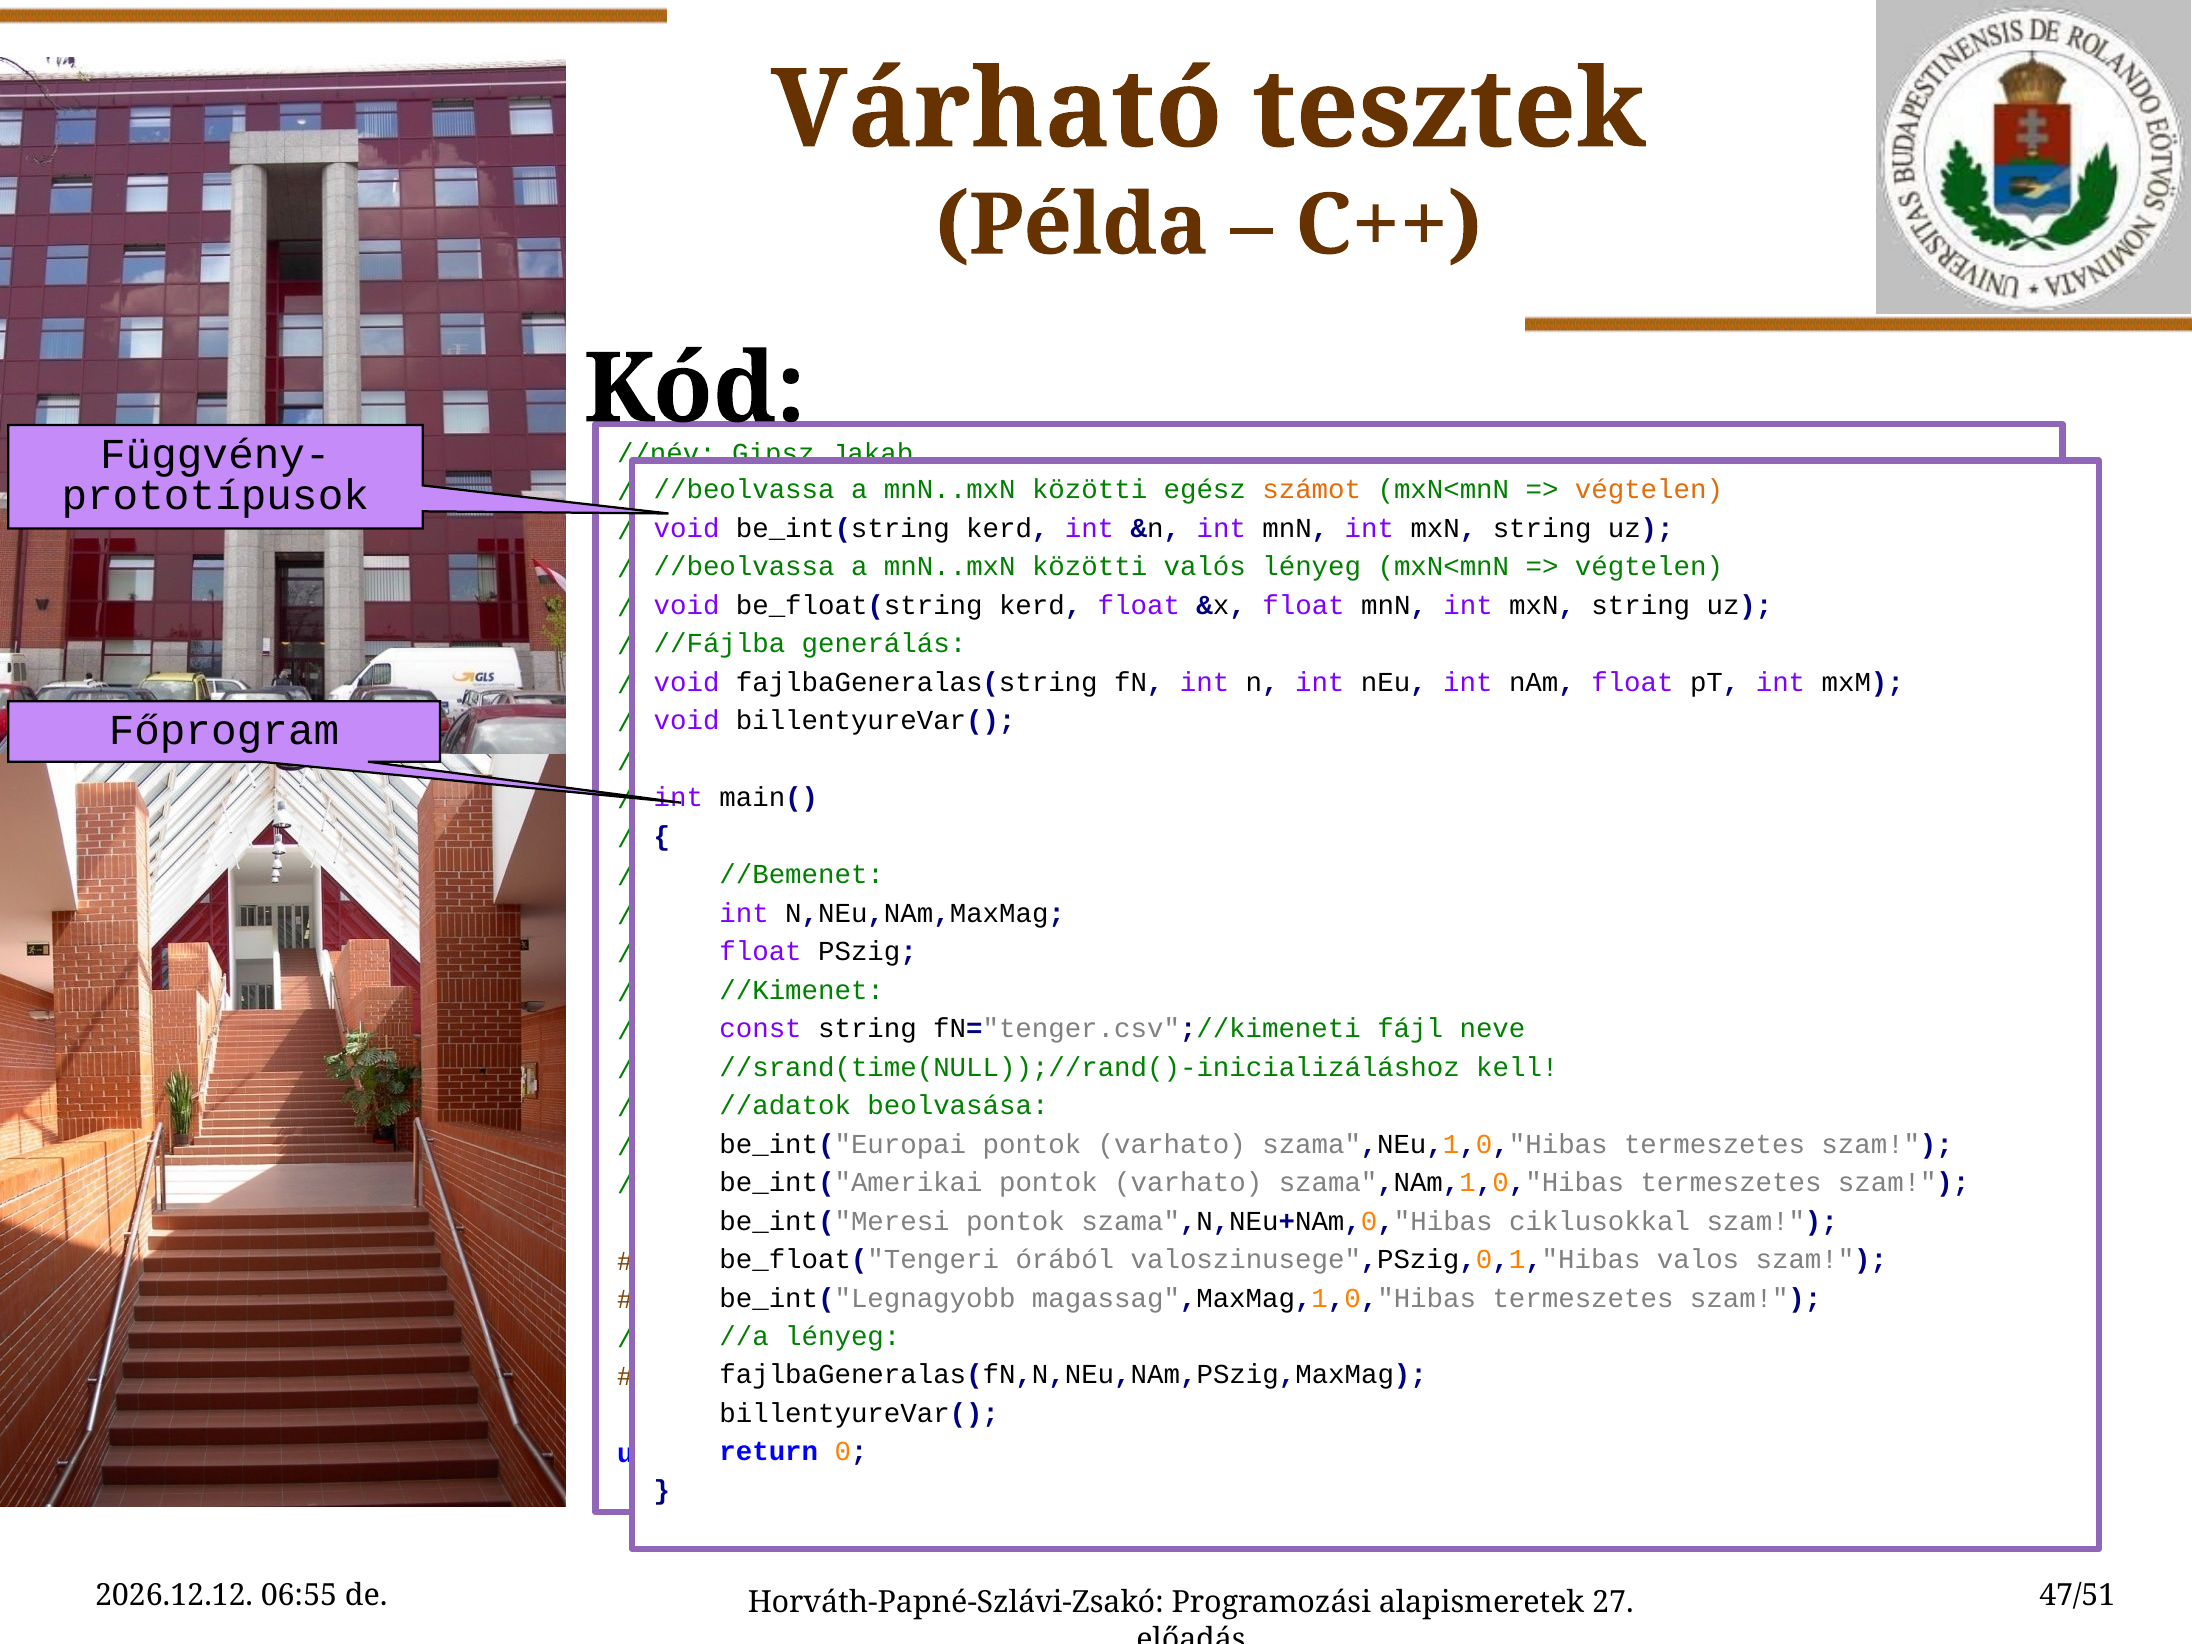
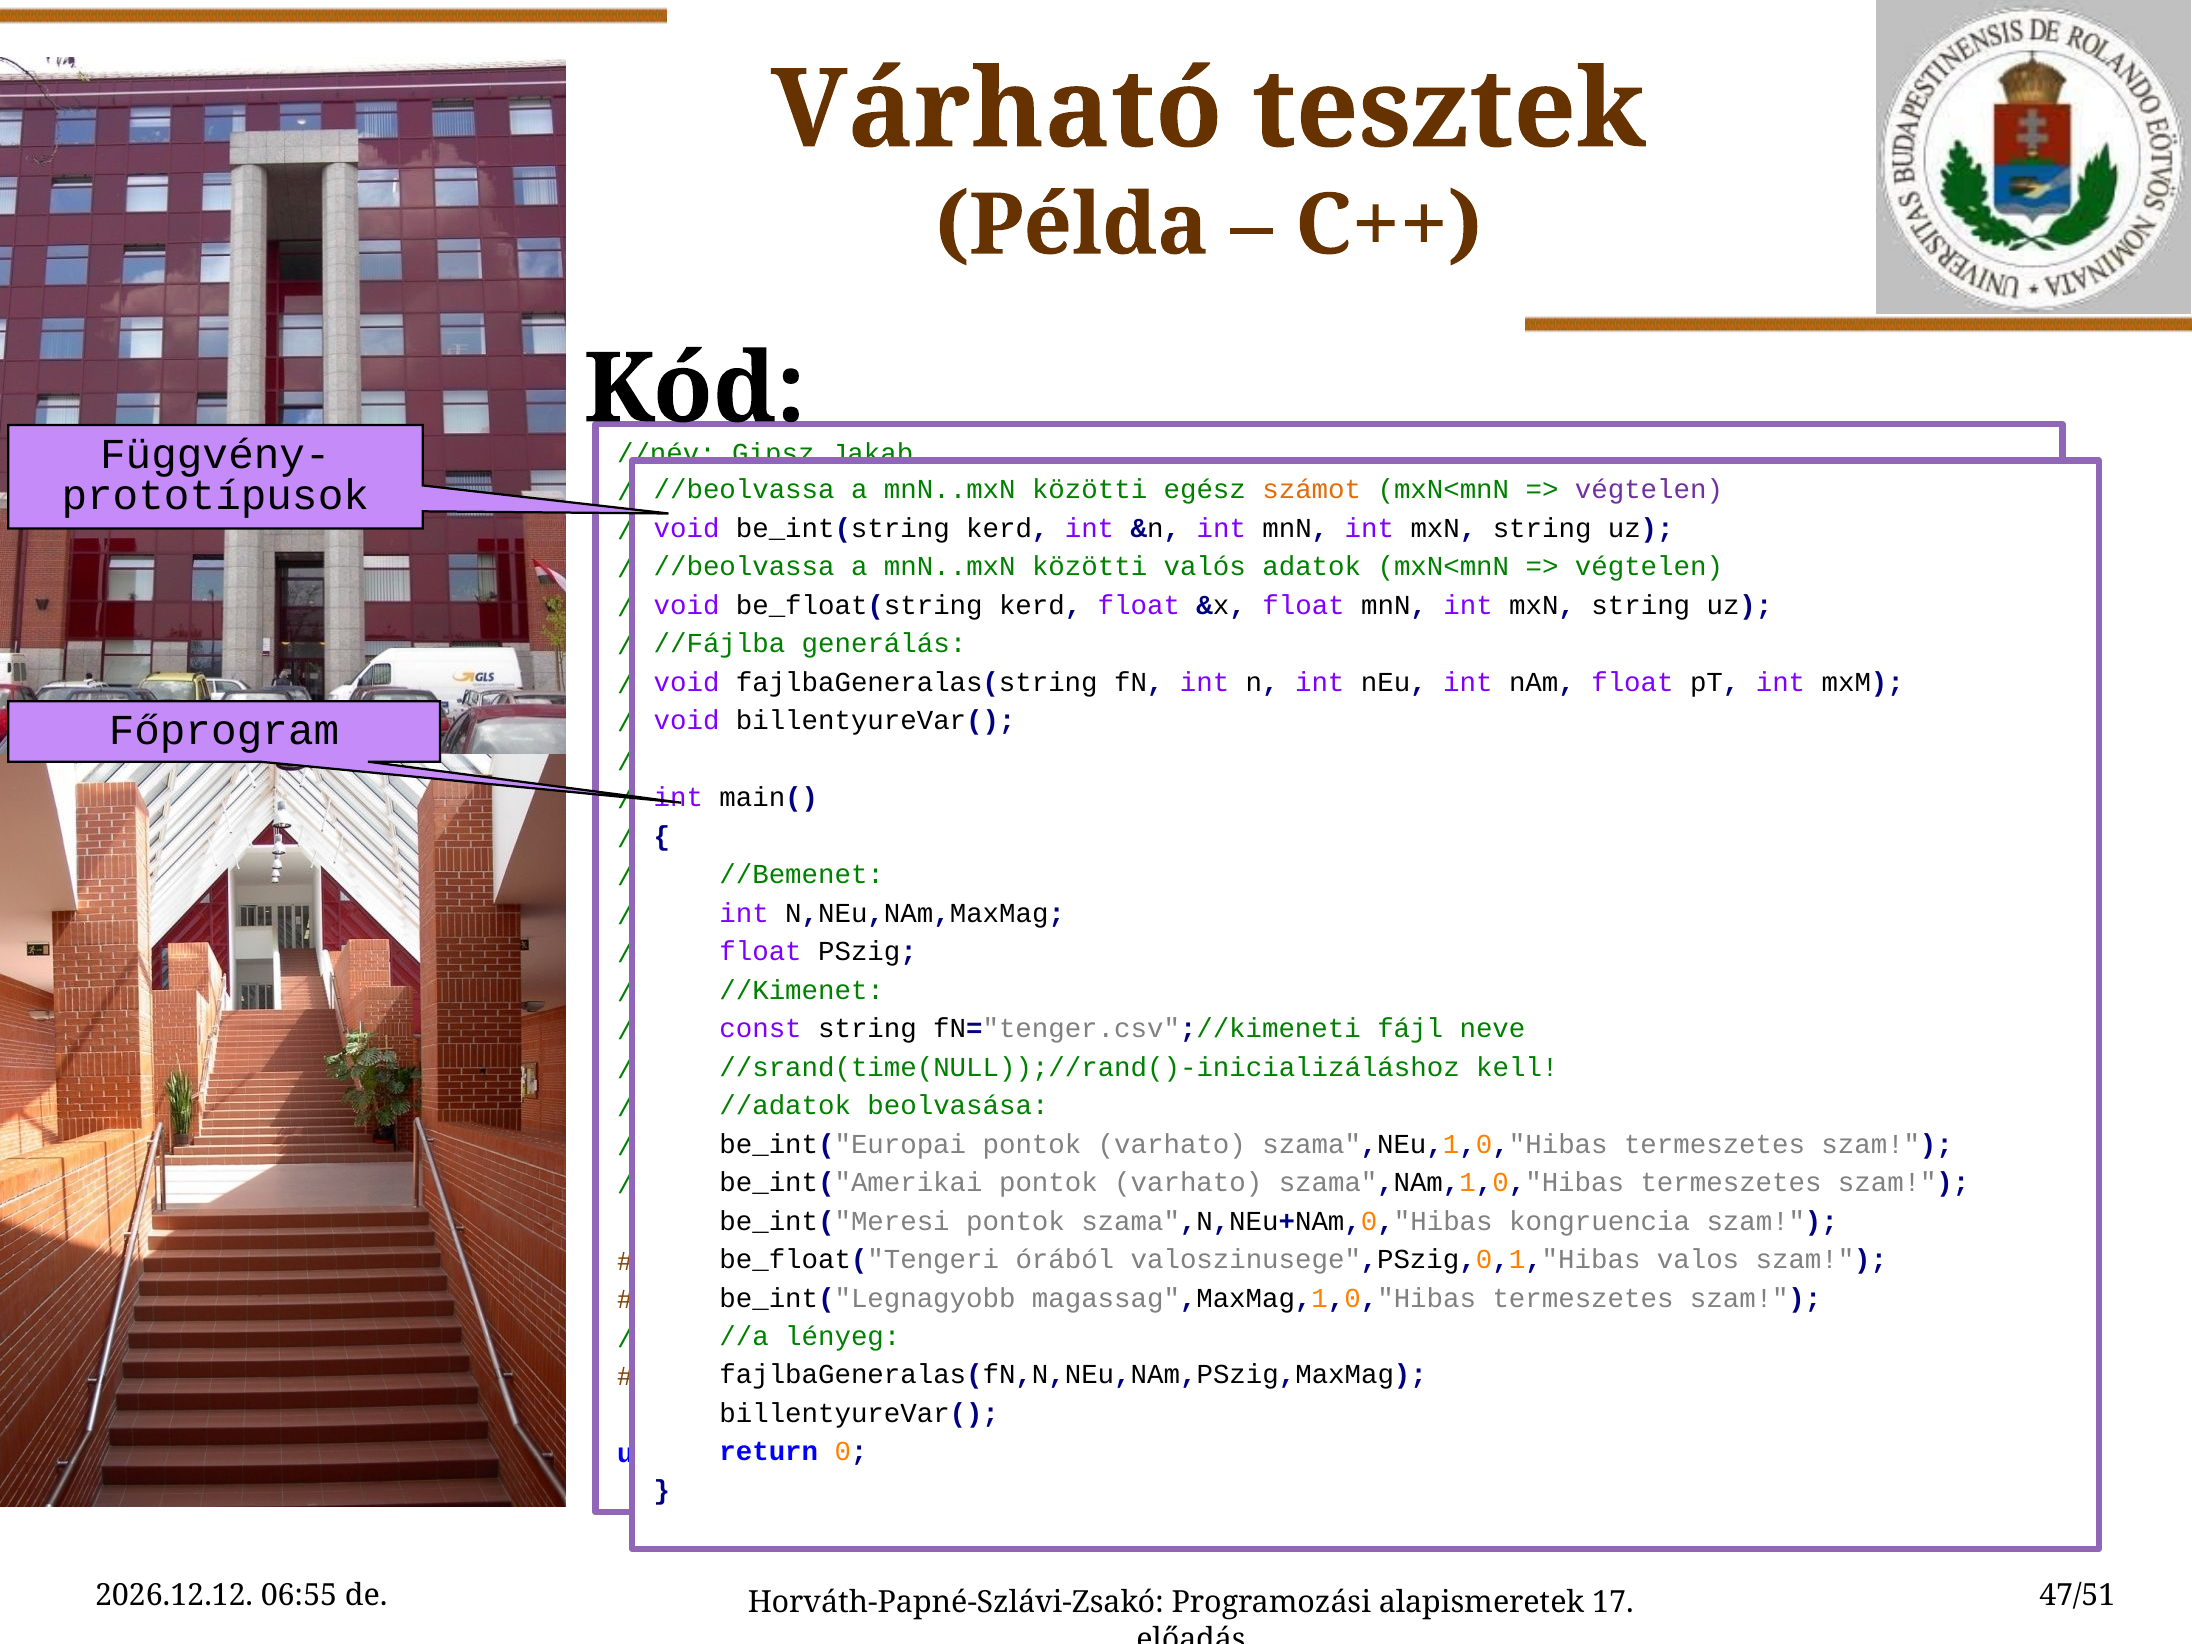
végtelen colour: orange -> purple (1649, 490)
valós lényeg: lényeg -> adatok (1312, 567)
ciklusokkal: ciklusokkal -> kongruencia (1600, 1221)
27: 27 -> 17 (1613, 1602)
